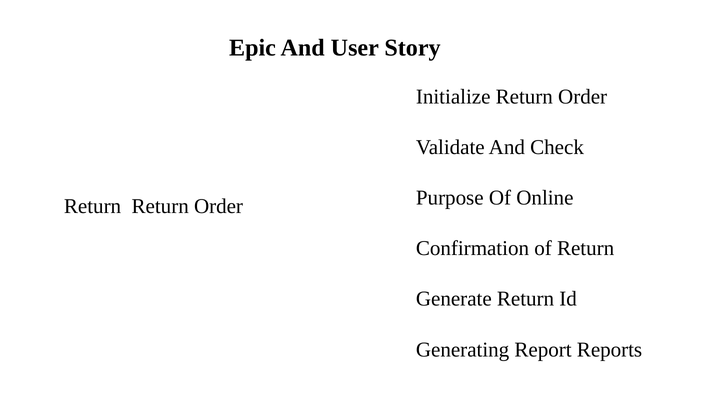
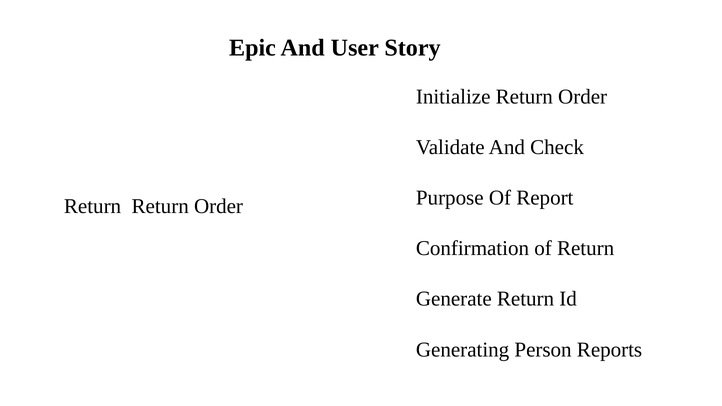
Online: Online -> Report (545, 198)
Report: Report -> Person (543, 350)
